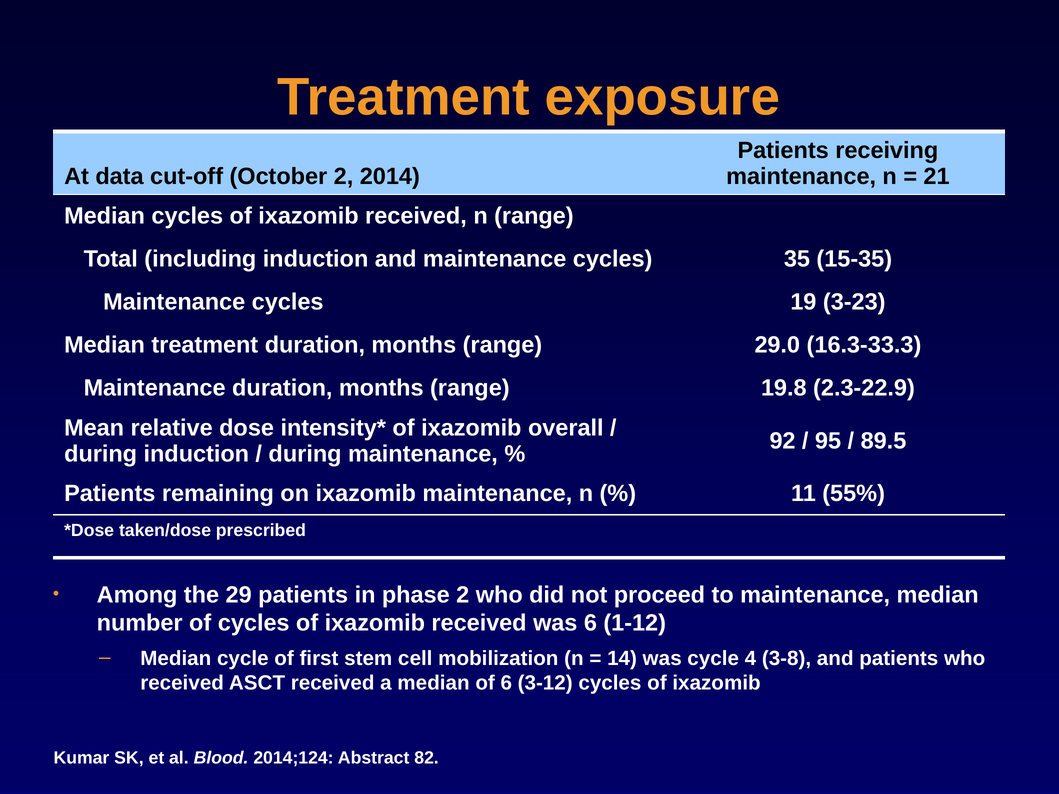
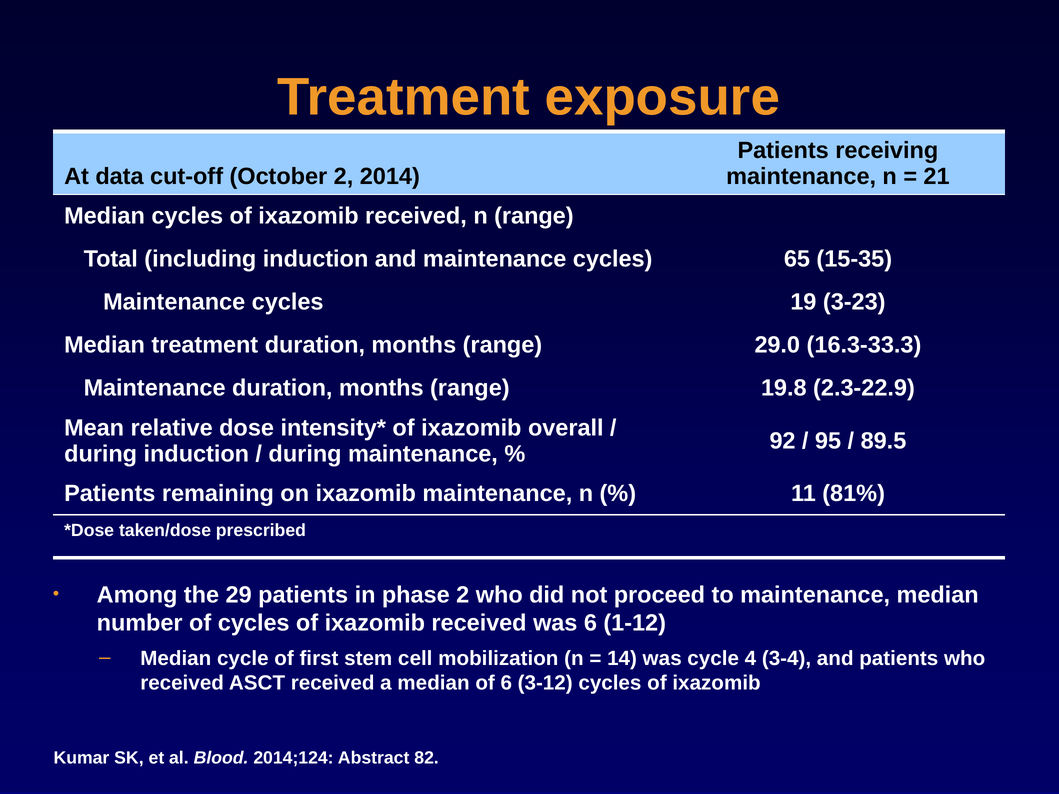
35: 35 -> 65 (797, 259)
55%: 55% -> 81% (854, 494)
3-8: 3-8 -> 3-4 (787, 658)
